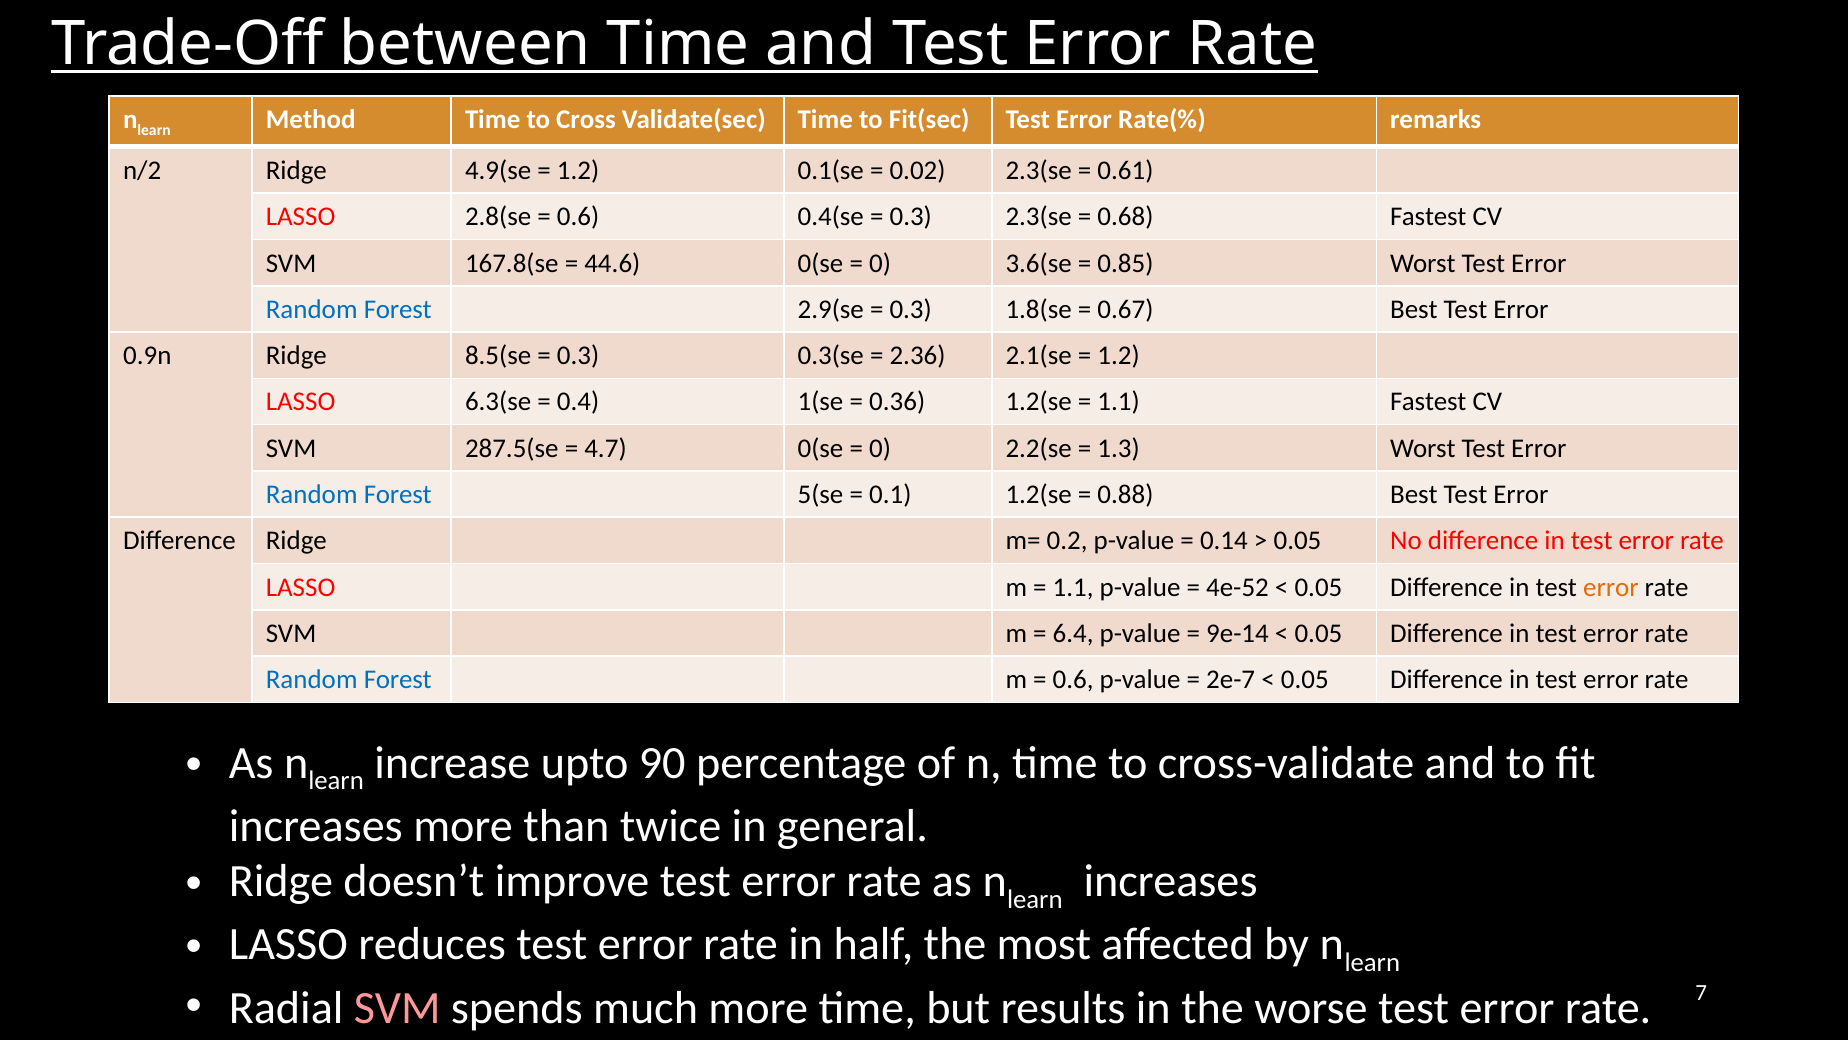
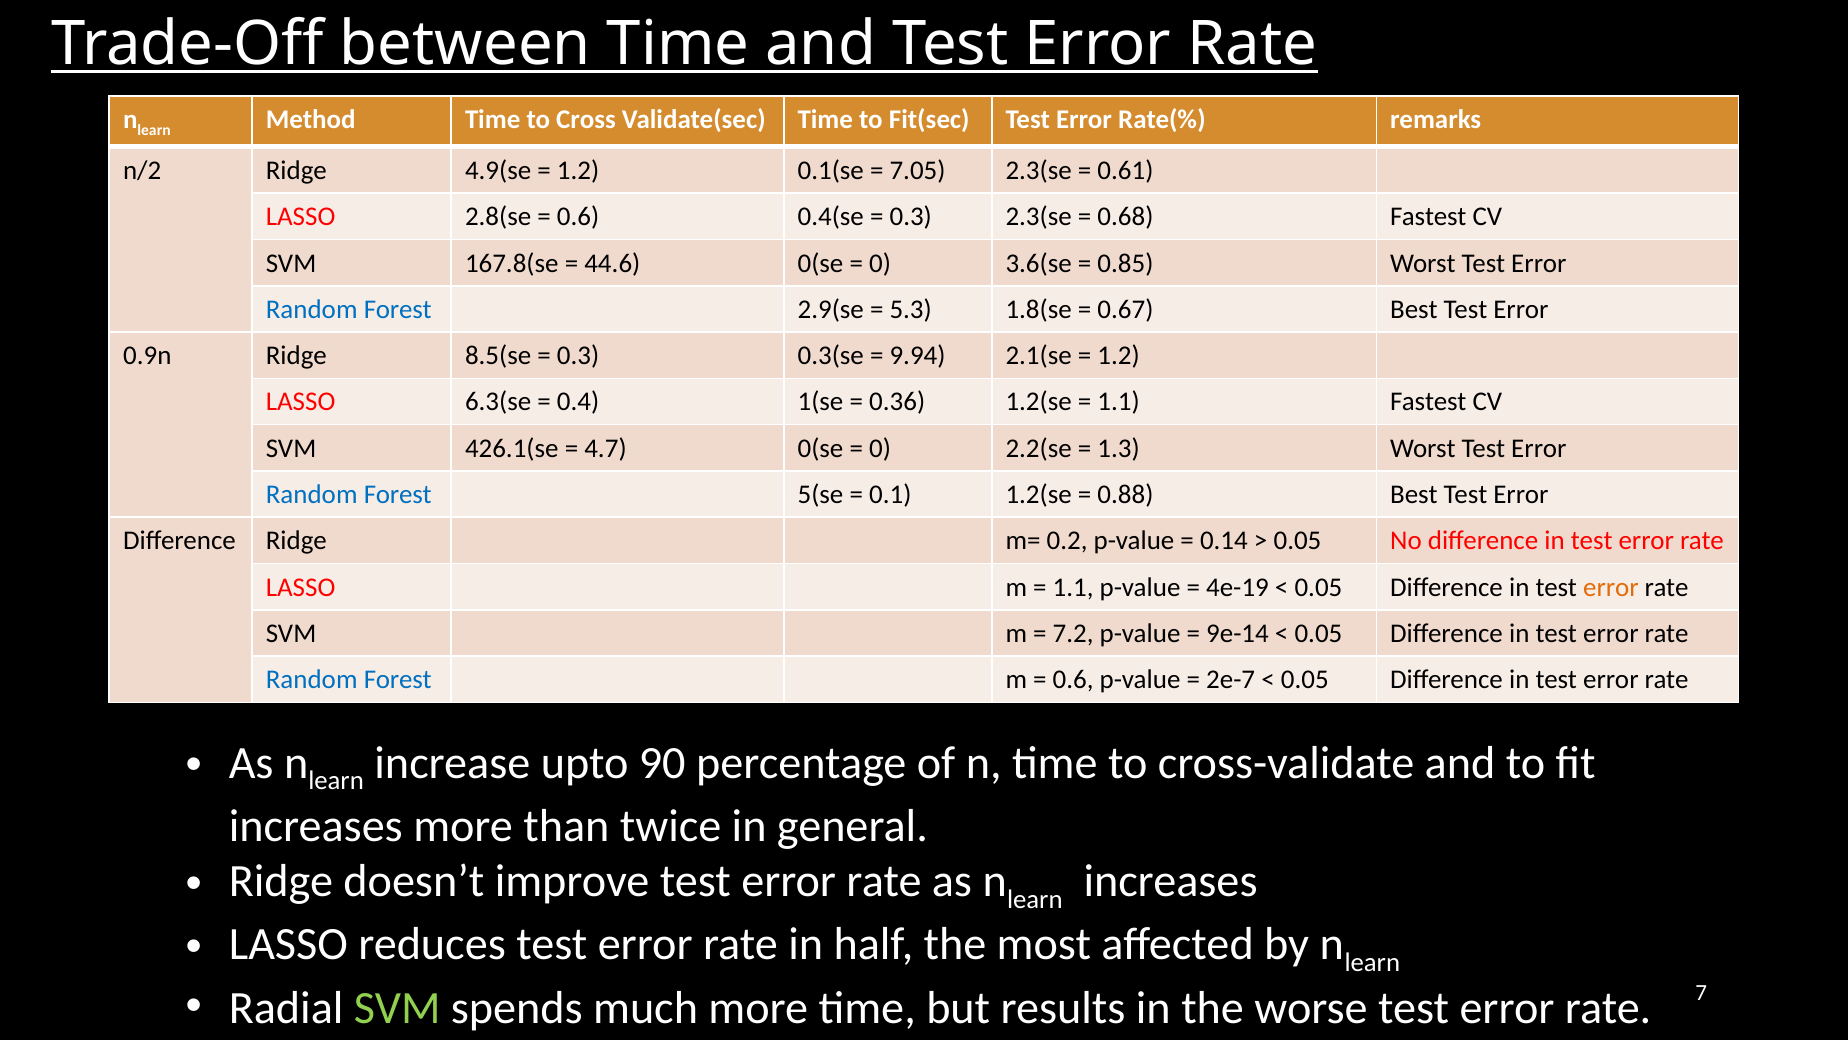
0.02: 0.02 -> 7.05 (918, 170)
0.3: 0.3 -> 5.3 (911, 309)
2.36: 2.36 -> 9.94 (918, 356)
287.5(se: 287.5(se -> 426.1(se (512, 448)
4e-52: 4e-52 -> 4e-19 (1237, 587)
6.4: 6.4 -> 7.2 (1073, 633)
SVM colour: pink -> light green (397, 1007)
